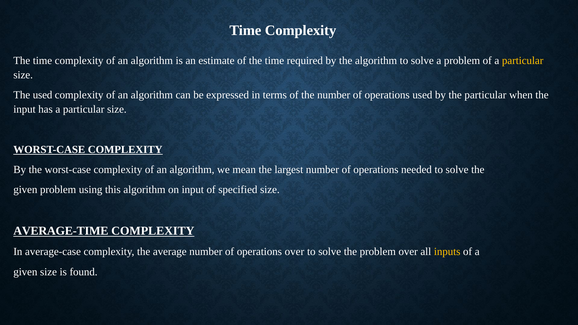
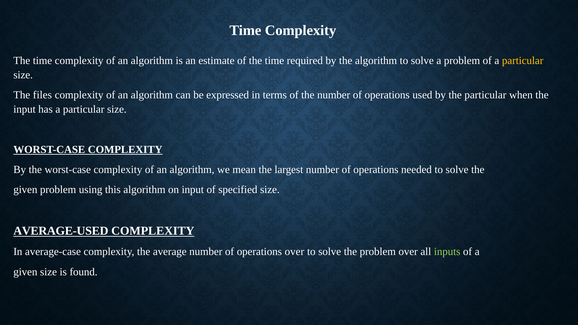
The used: used -> files (42, 95)
AVERAGE-TIME: AVERAGE-TIME -> AVERAGE-USED (61, 231)
inputs colour: yellow -> light green (447, 252)
